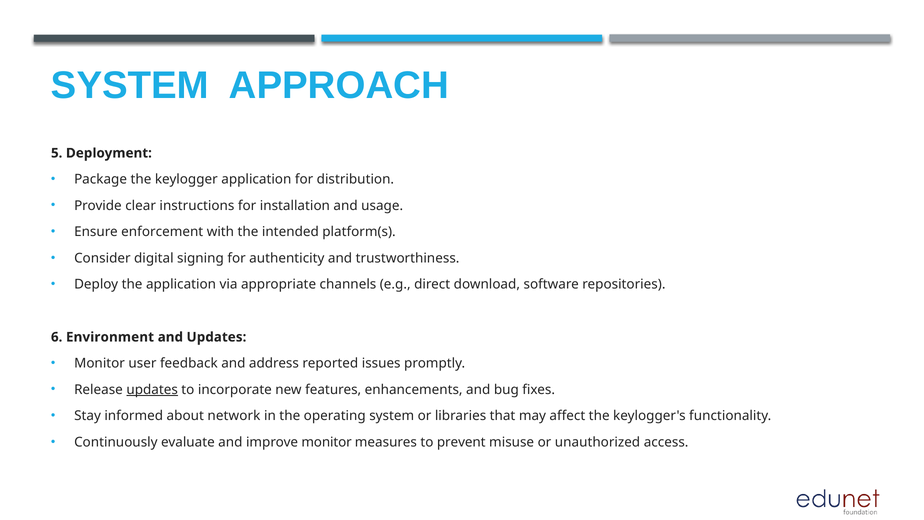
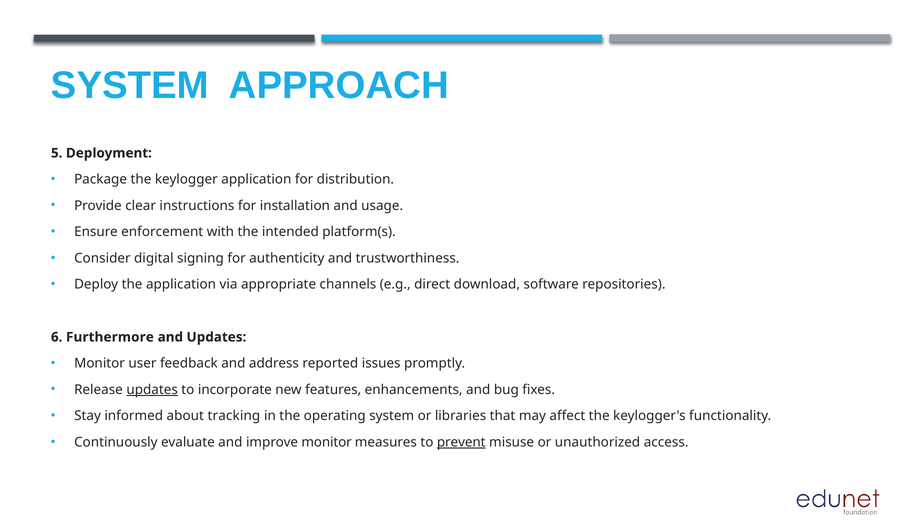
Environment: Environment -> Furthermore (110, 337)
network: network -> tracking (234, 416)
prevent underline: none -> present (461, 442)
